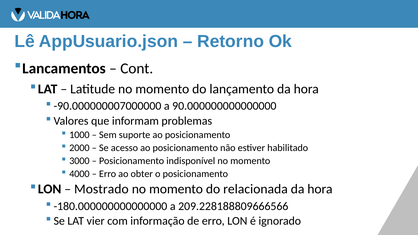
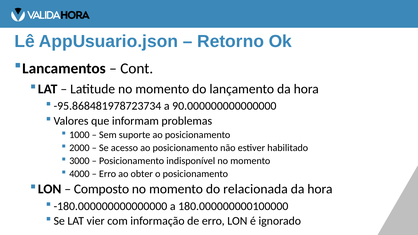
-90.000000007000000: -90.000000007000000 -> -95.868481978723734 (107, 106)
Mostrado: Mostrado -> Composto (102, 189)
209.228188809666566: 209.228188809666566 -> 180.000000000100000 (233, 206)
